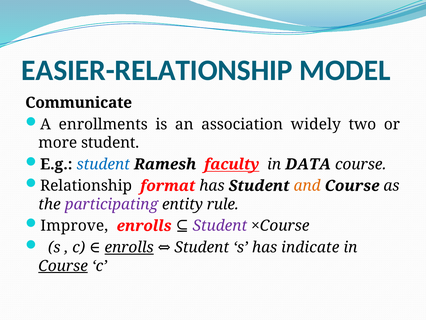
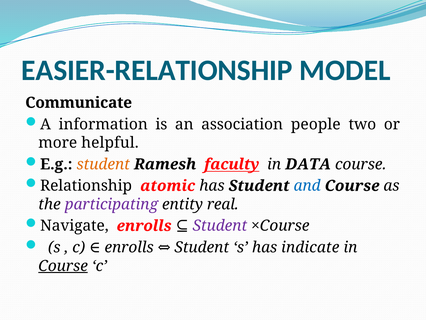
enrollments: enrollments -> information (103, 124)
widely: widely -> people (316, 124)
more student: student -> helpful (110, 143)
student colour: blue -> orange (103, 164)
format: format -> atomic (168, 186)
and colour: orange -> blue (307, 186)
rule: rule -> real (223, 204)
Improve: Improve -> Navigate (74, 226)
enrolls underline: present -> none (129, 247)
